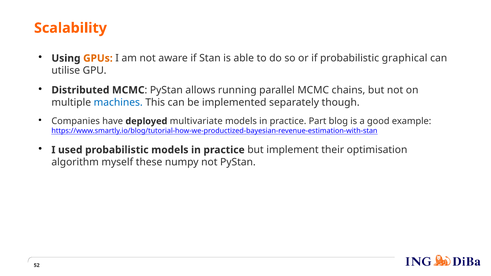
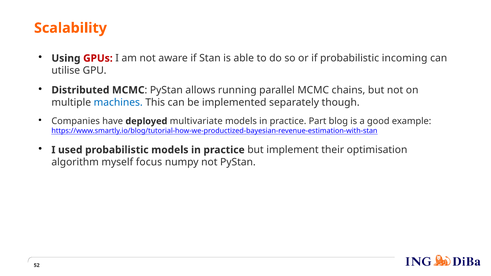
GPUs colour: orange -> red (98, 58)
graphical: graphical -> incoming (405, 58)
these: these -> focus (149, 162)
